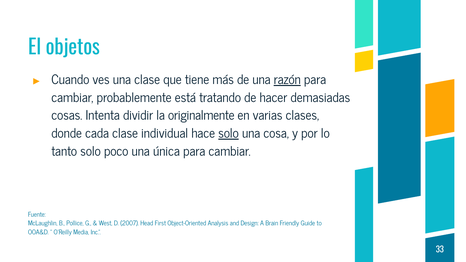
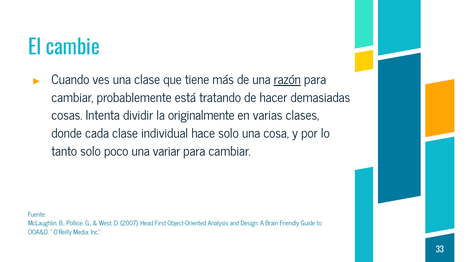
objetos: objetos -> cambie (73, 48)
solo underline: present -> none (229, 134)
única: única -> variar (167, 151)
